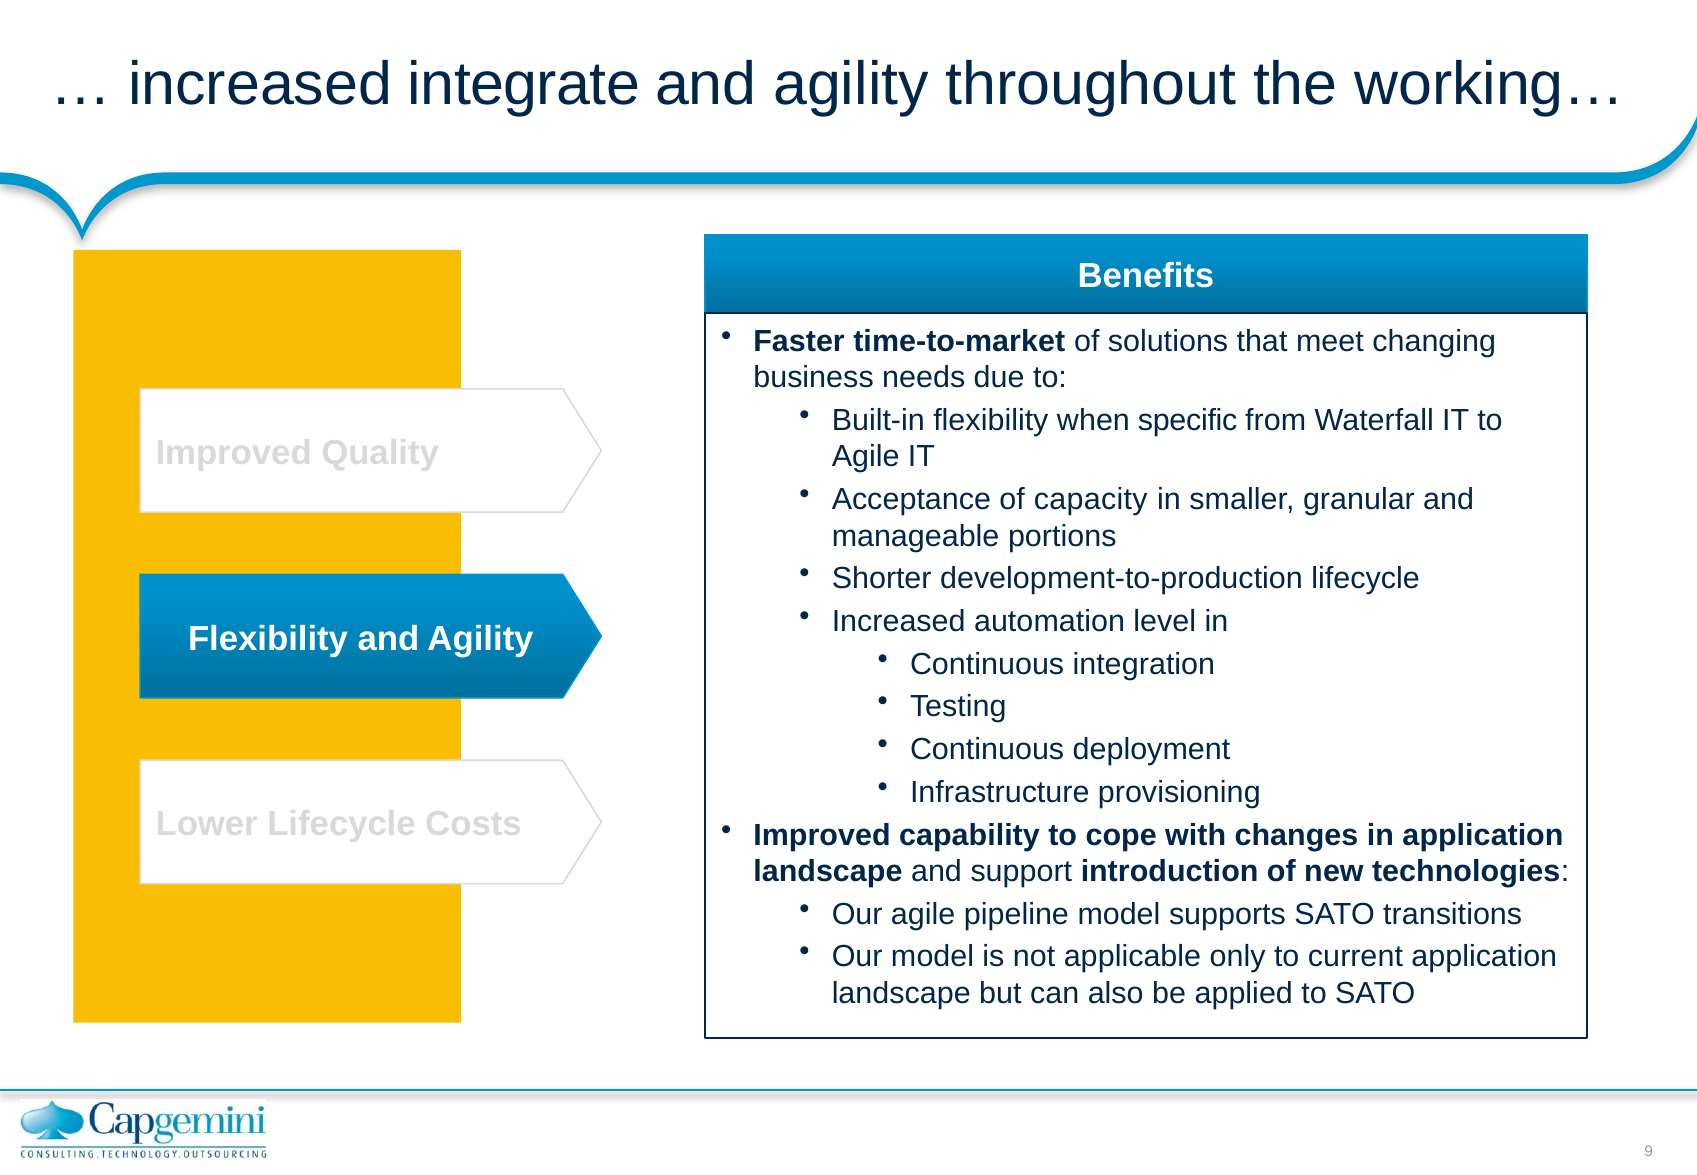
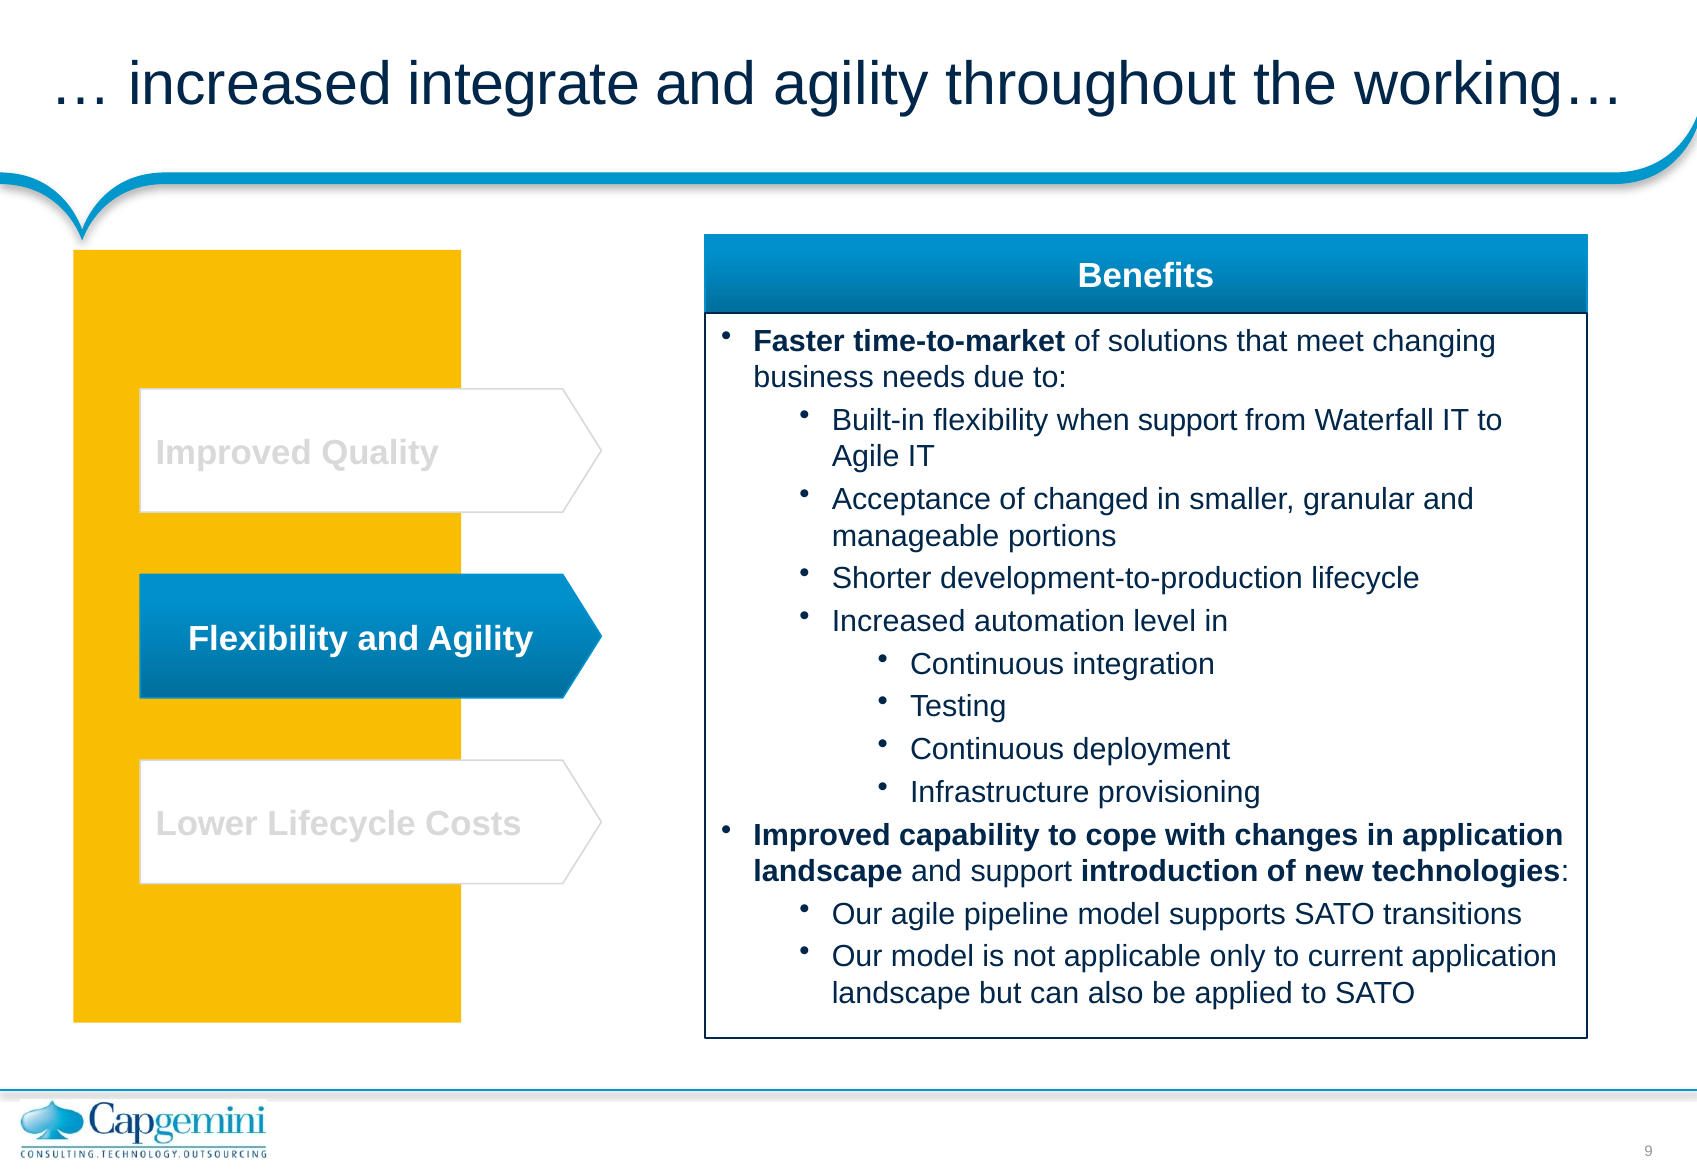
when specific: specific -> support (1188, 420)
capacity: capacity -> changed (1091, 500)
